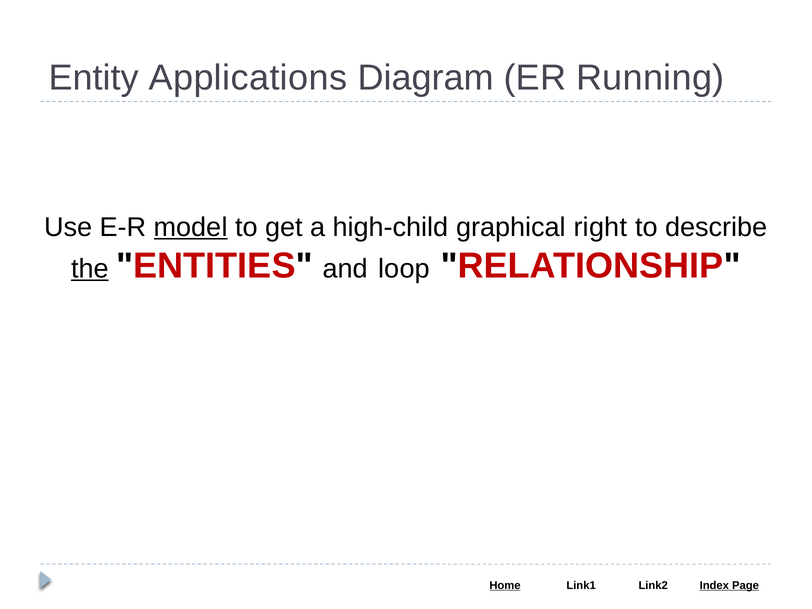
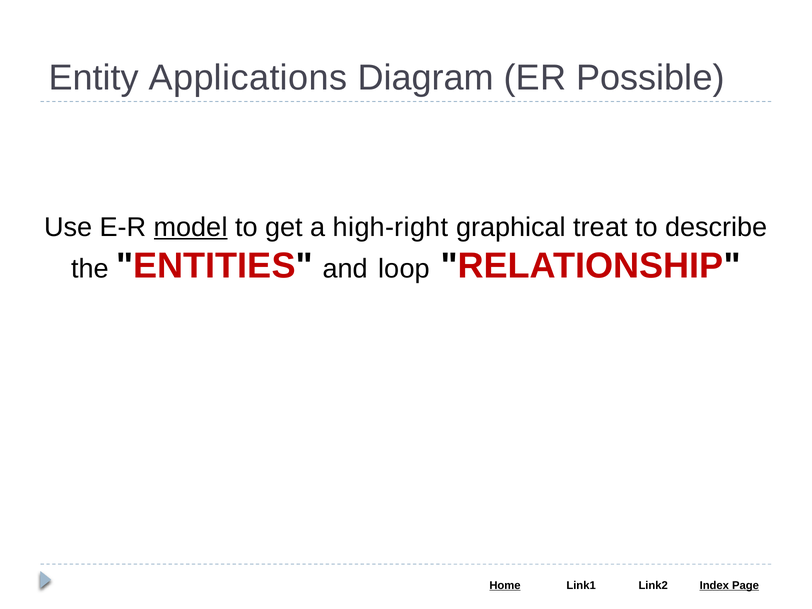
Running: Running -> Possible (650, 78)
high-child: high-child -> high-right (391, 227)
right: right -> treat (601, 227)
the underline: present -> none (90, 269)
